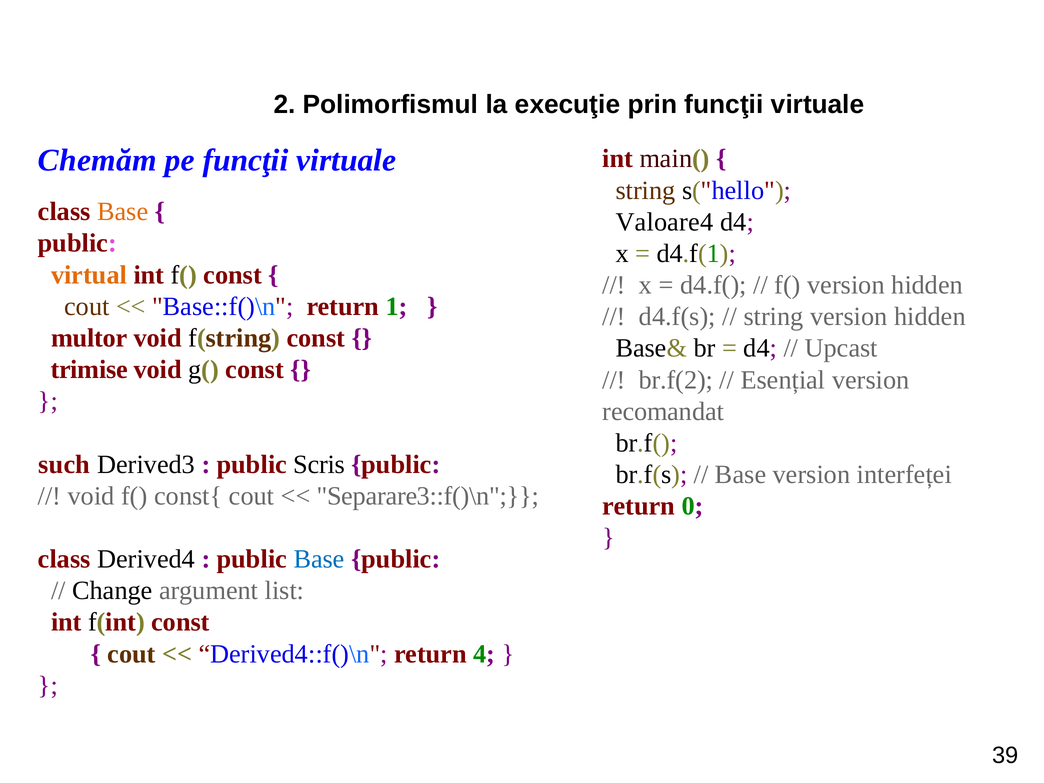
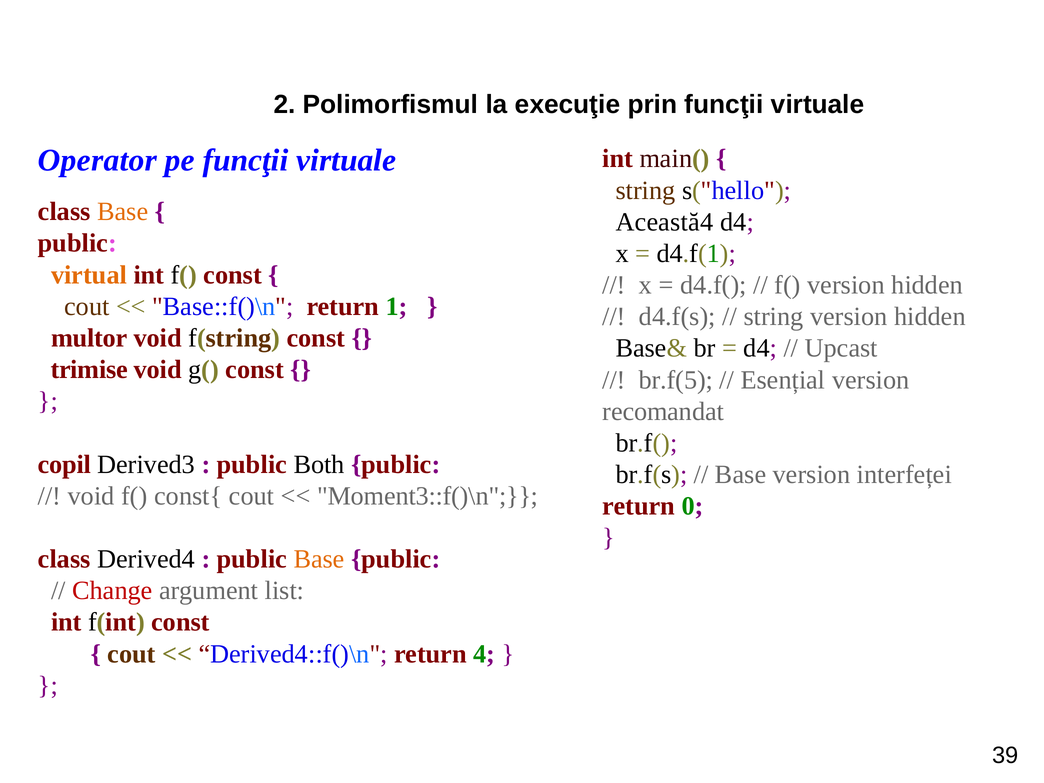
Chemăm: Chemăm -> Operator (97, 160)
Valoare4: Valoare4 -> Această4 (664, 222)
br.f(2: br.f(2 -> br.f(5 (676, 380)
such: such -> copil (64, 464)
Scris: Scris -> Both (319, 464)
Separare3::f()\n: Separare3::f()\n -> Moment3::f()\n (428, 496)
Base colour: blue -> orange (319, 559)
Change colour: black -> red (112, 591)
